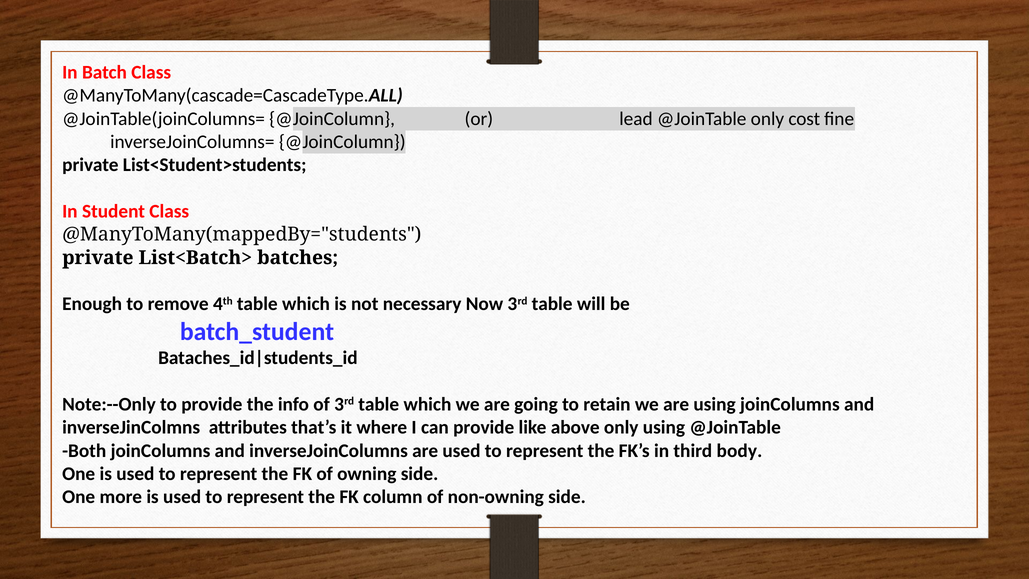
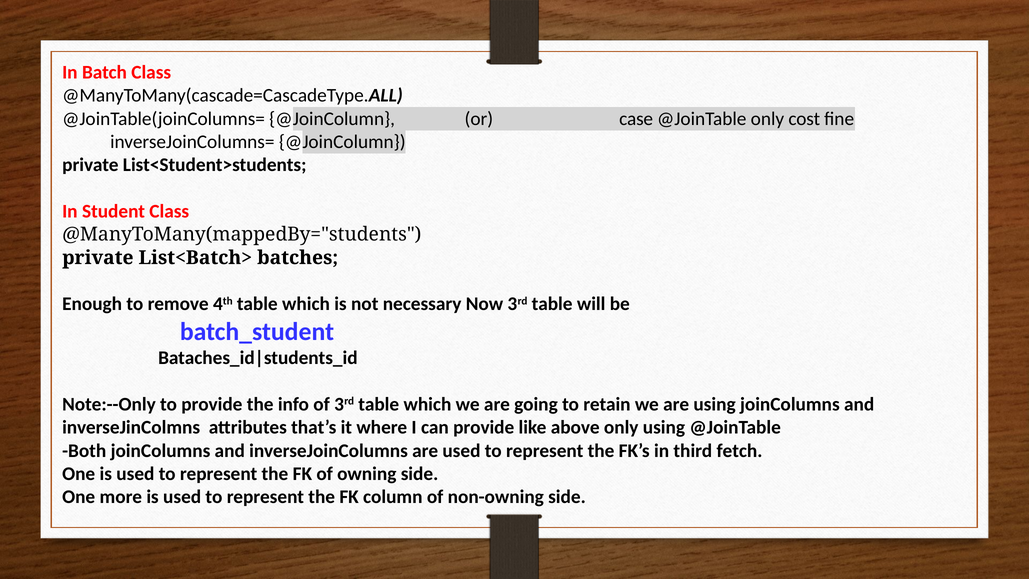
lead: lead -> case (636, 119)
body: body -> fetch (740, 451)
